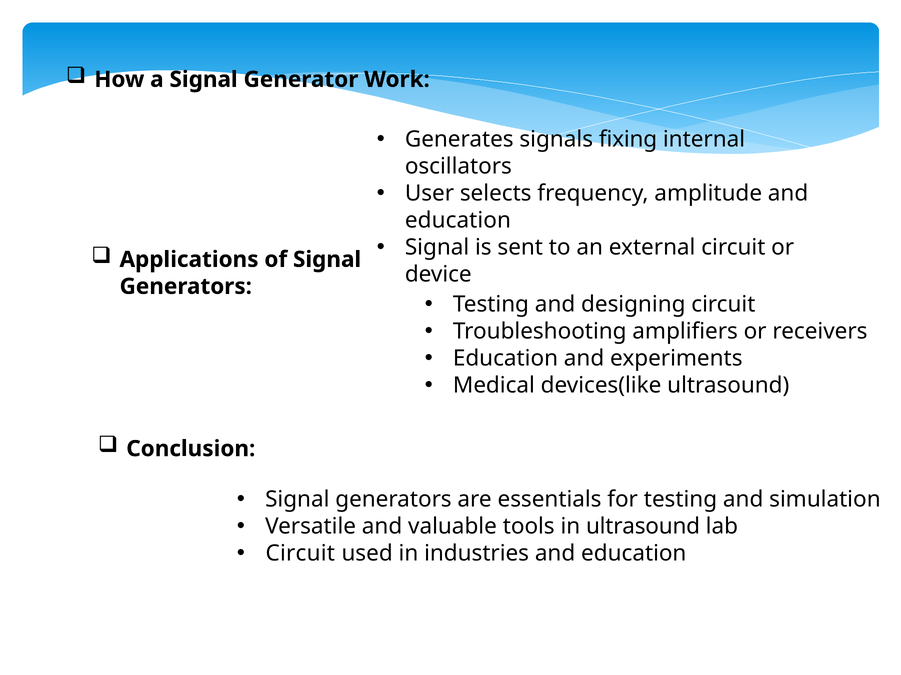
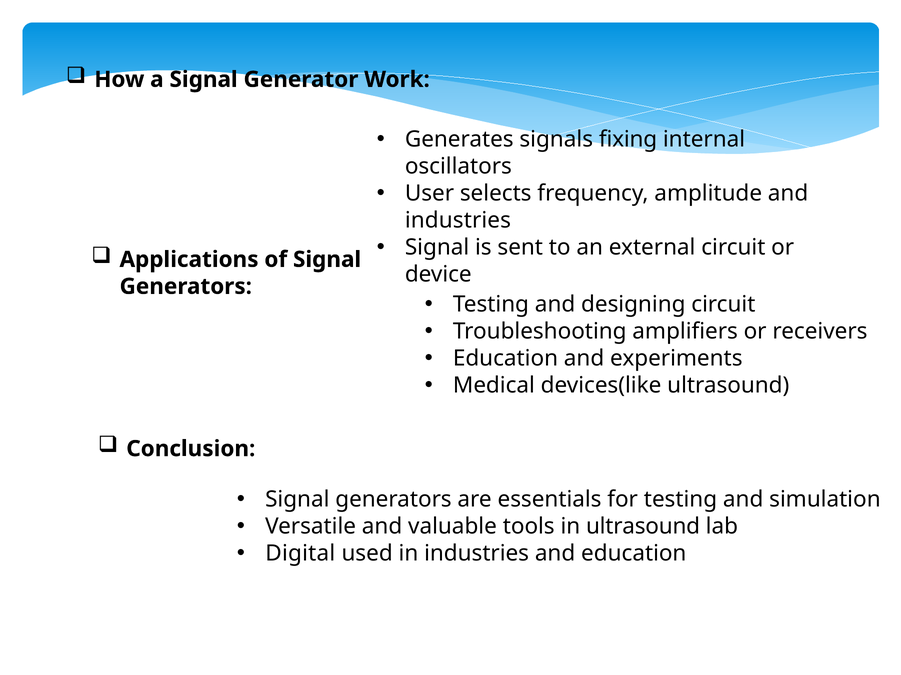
education: education -> industries (458, 221)
Circuit: Circuit -> Digital (300, 554)
